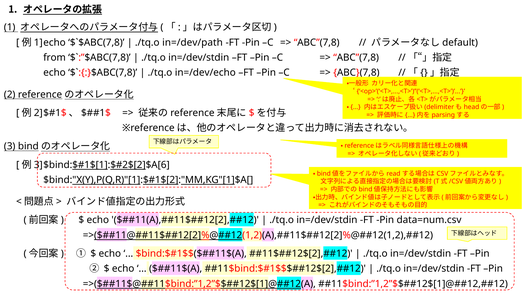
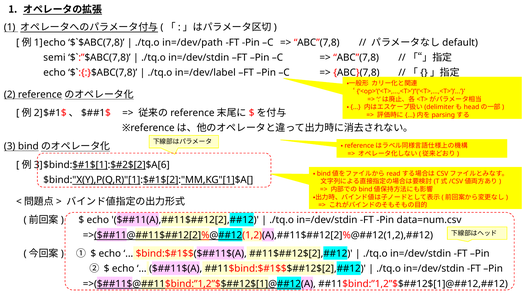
from: from -> semi (54, 58)
in=/dev/echo: in=/dev/echo -> in=/dev/label (205, 73)
